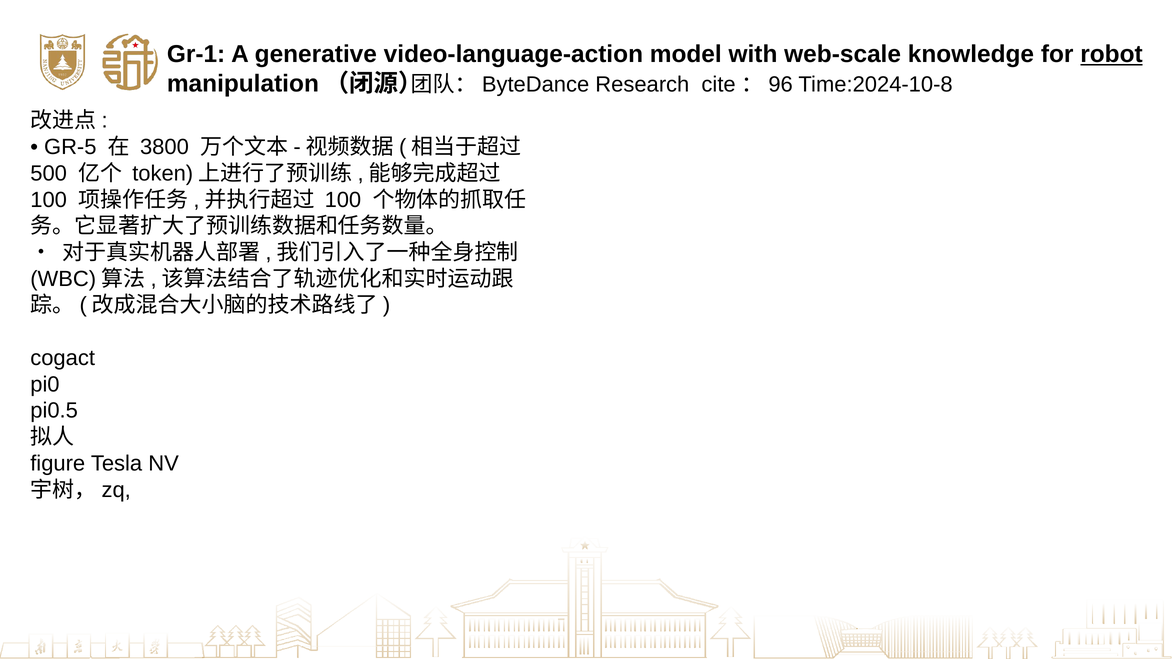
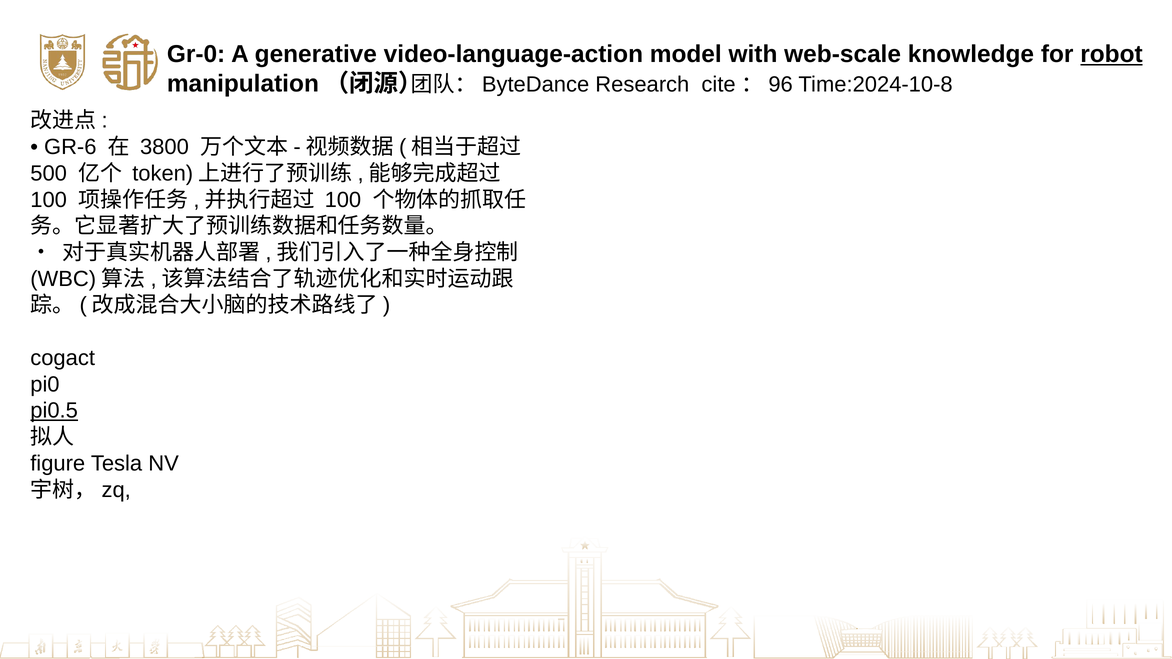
Gr-1: Gr-1 -> Gr-0 (196, 54)
GR-5: GR-5 -> GR-6 (70, 147)
pi0.5 underline: none -> present (54, 411)
